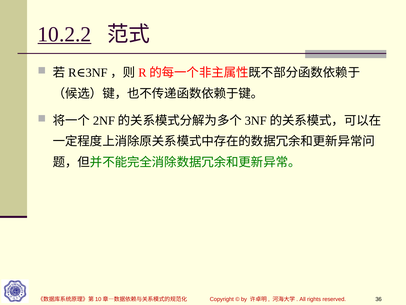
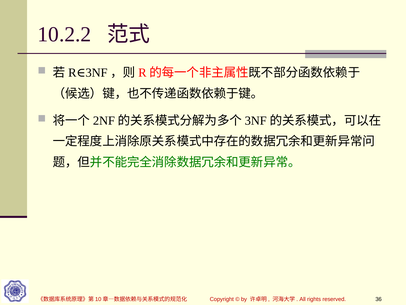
10.2.2 underline: present -> none (64, 34)
